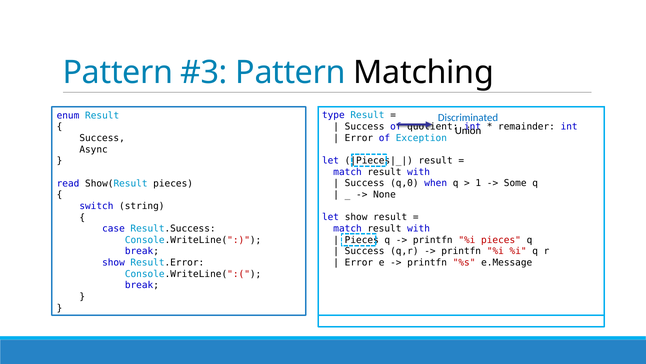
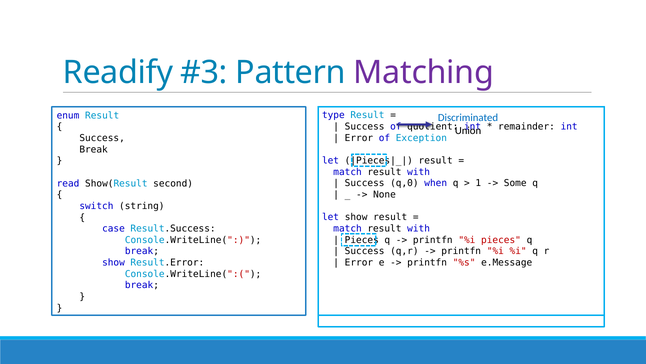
Pattern: Pattern -> Readify (118, 72)
Matching colour: black -> purple (424, 72)
Async: Async -> Break (94, 149)
Show(Result pieces: pieces -> second (173, 183)
